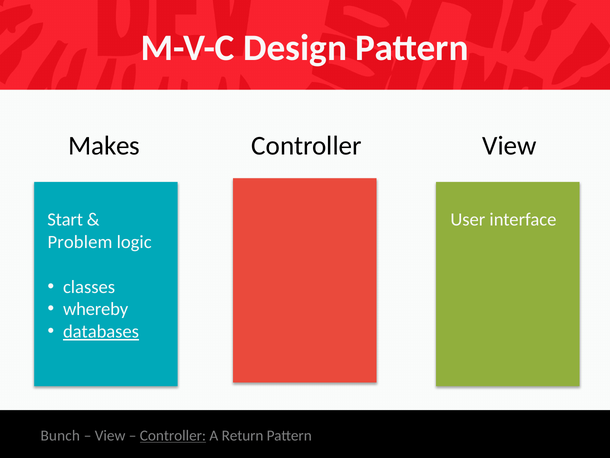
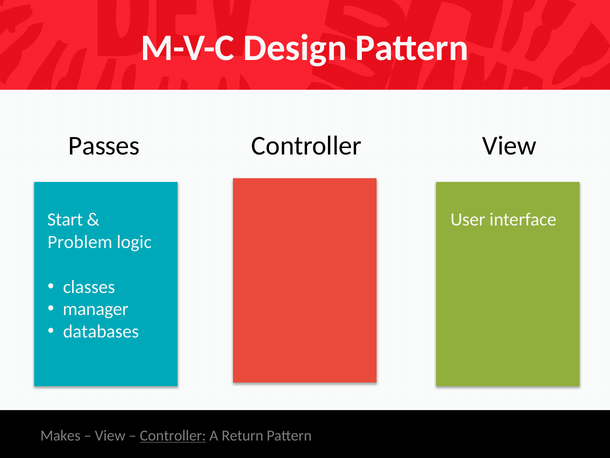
Makes: Makes -> Passes (104, 146)
whereby: whereby -> manager (96, 309)
databases underline: present -> none (101, 331)
Bunch: Bunch -> Makes (60, 435)
